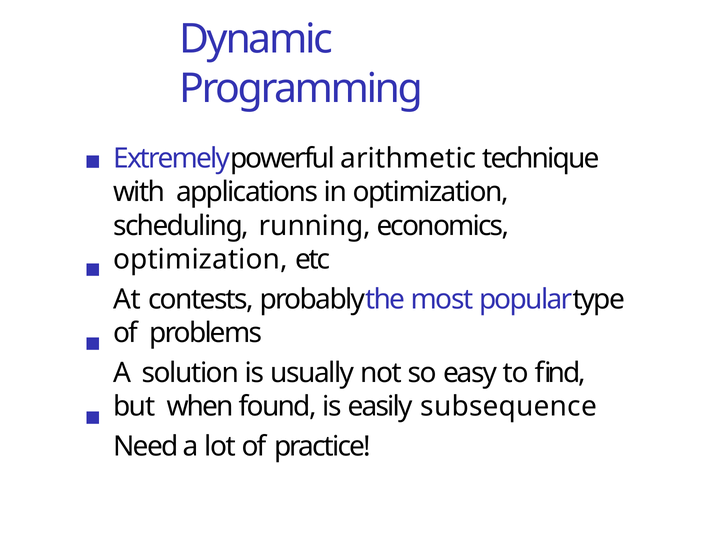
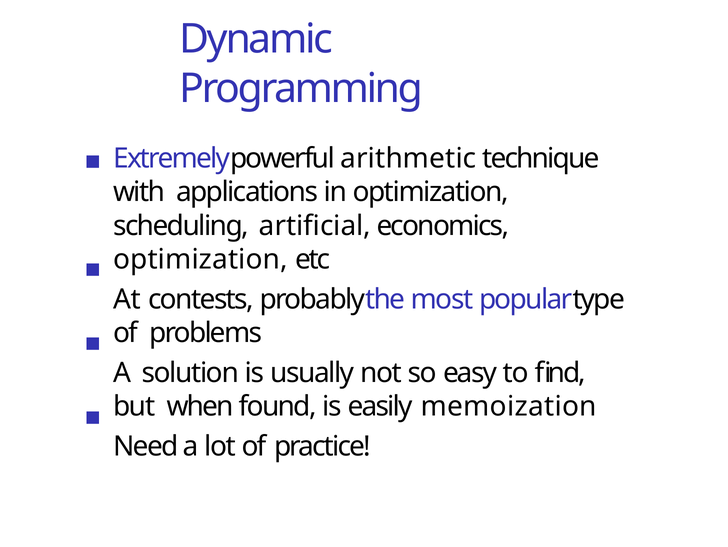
running: running -> artificial (315, 226)
subsequence: subsequence -> memoization (509, 406)
